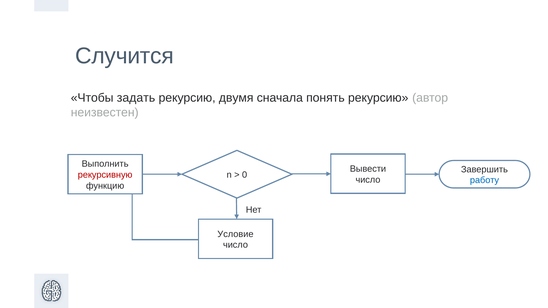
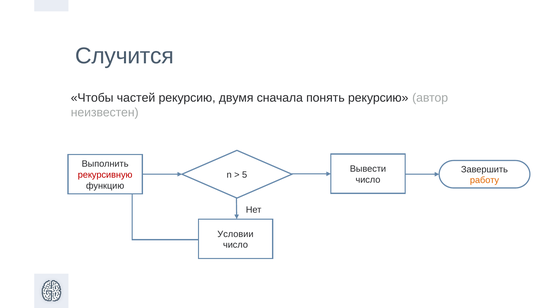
задать: задать -> частей (136, 98)
0: 0 -> 5 (245, 175)
работу colour: blue -> orange (485, 180)
Условие: Условие -> Условии (235, 234)
